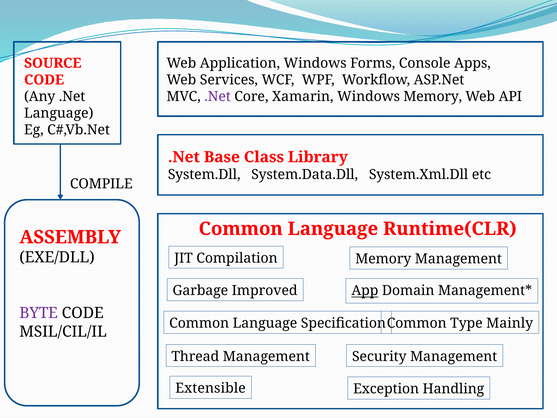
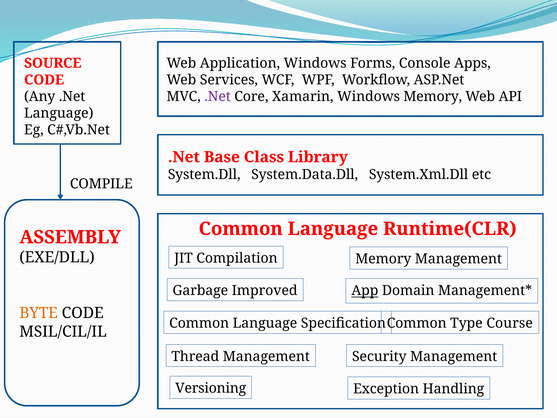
BYTE colour: purple -> orange (39, 313)
Mainly: Mainly -> Course (510, 323)
Extensible: Extensible -> Versioning (211, 388)
